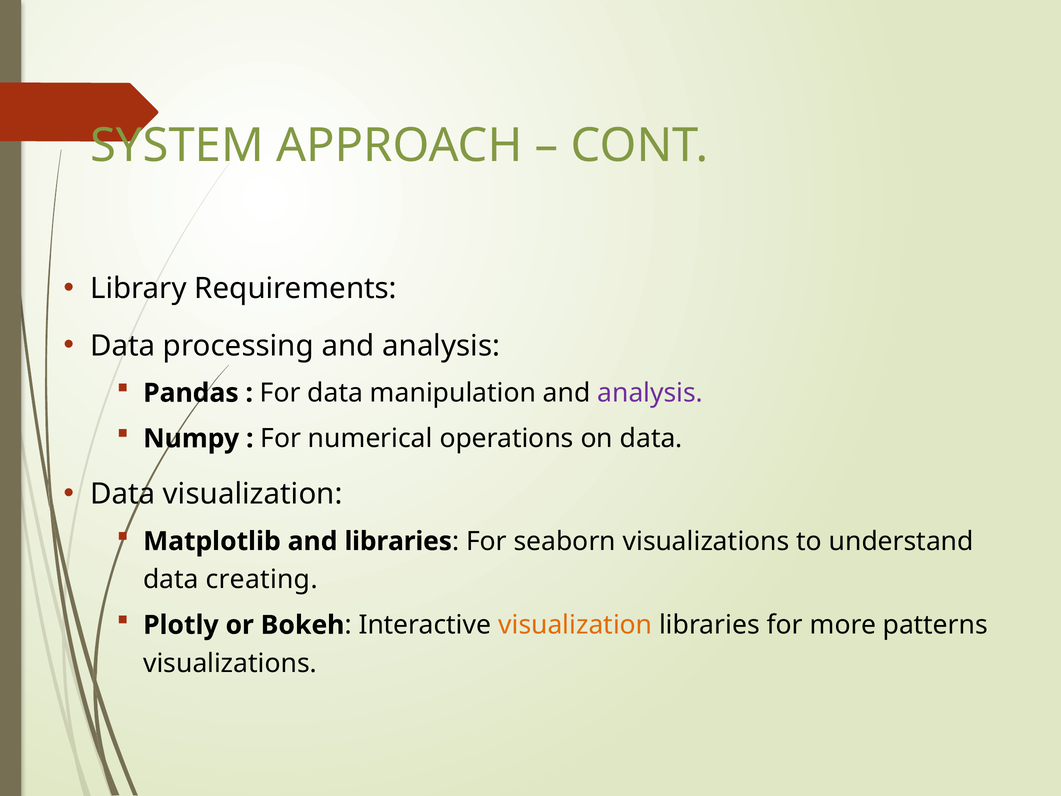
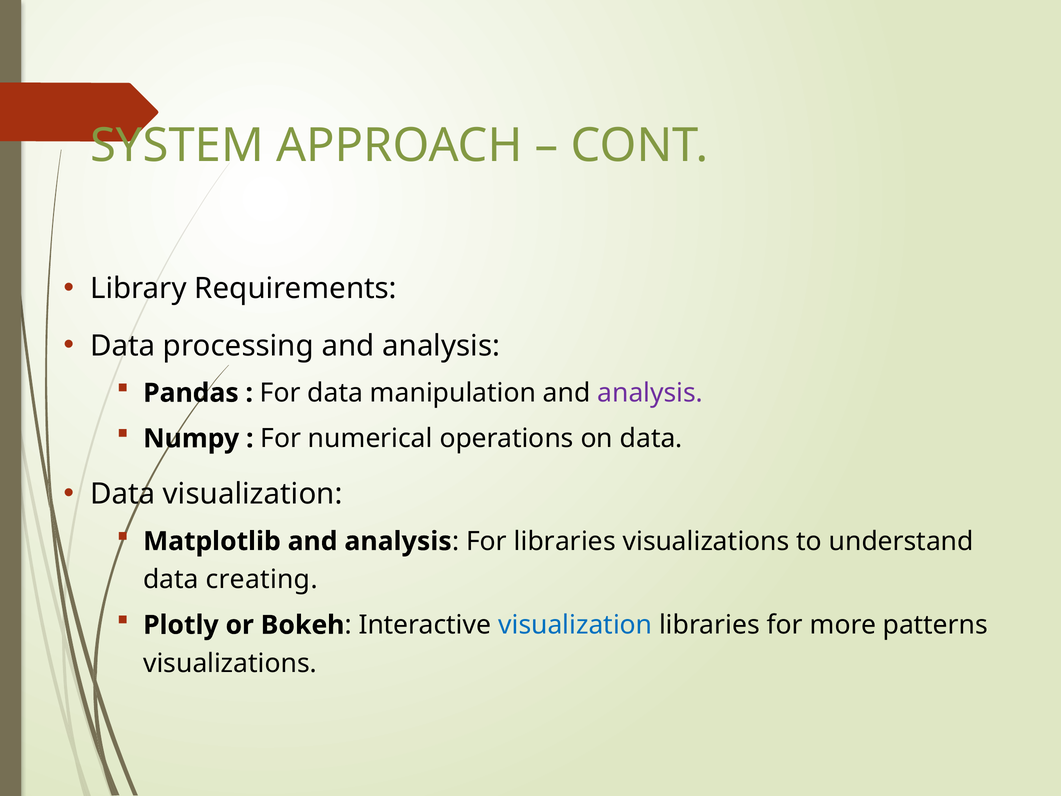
Matplotlib and libraries: libraries -> analysis (398, 541)
For seaborn: seaborn -> libraries (565, 541)
visualization colour: orange -> blue (575, 625)
